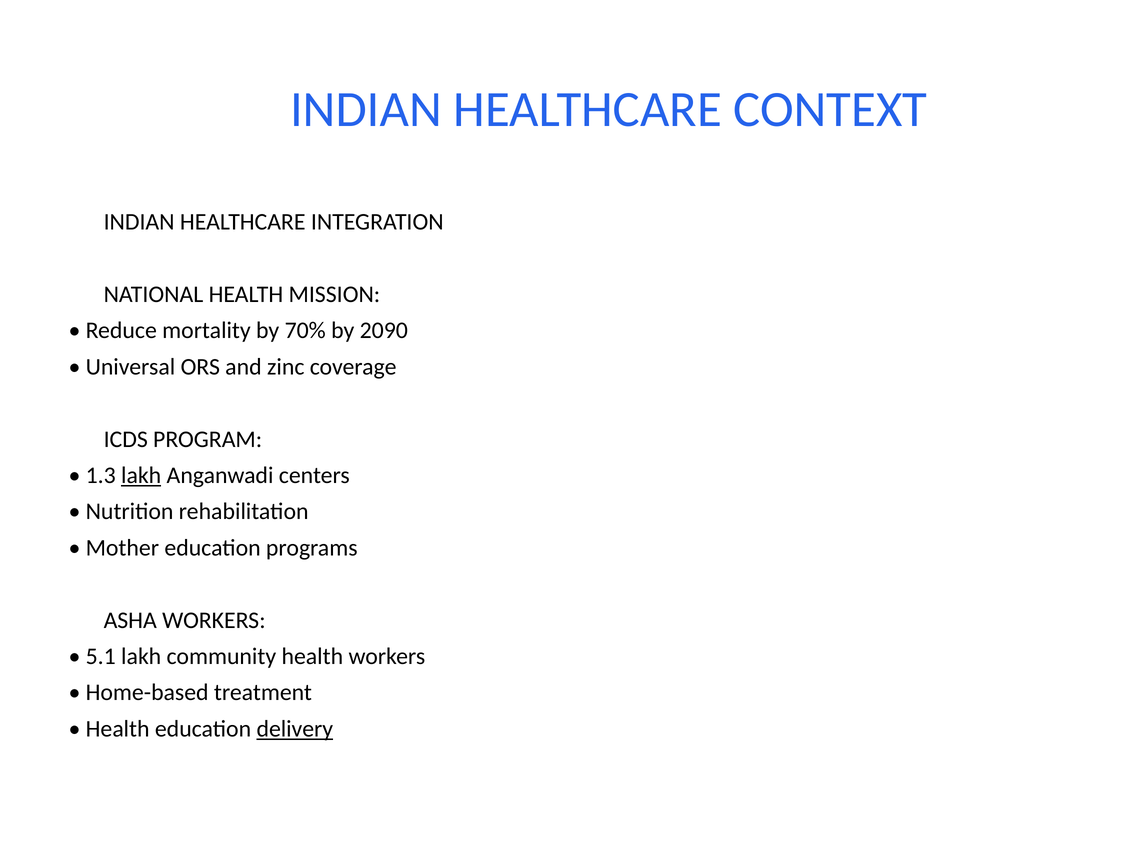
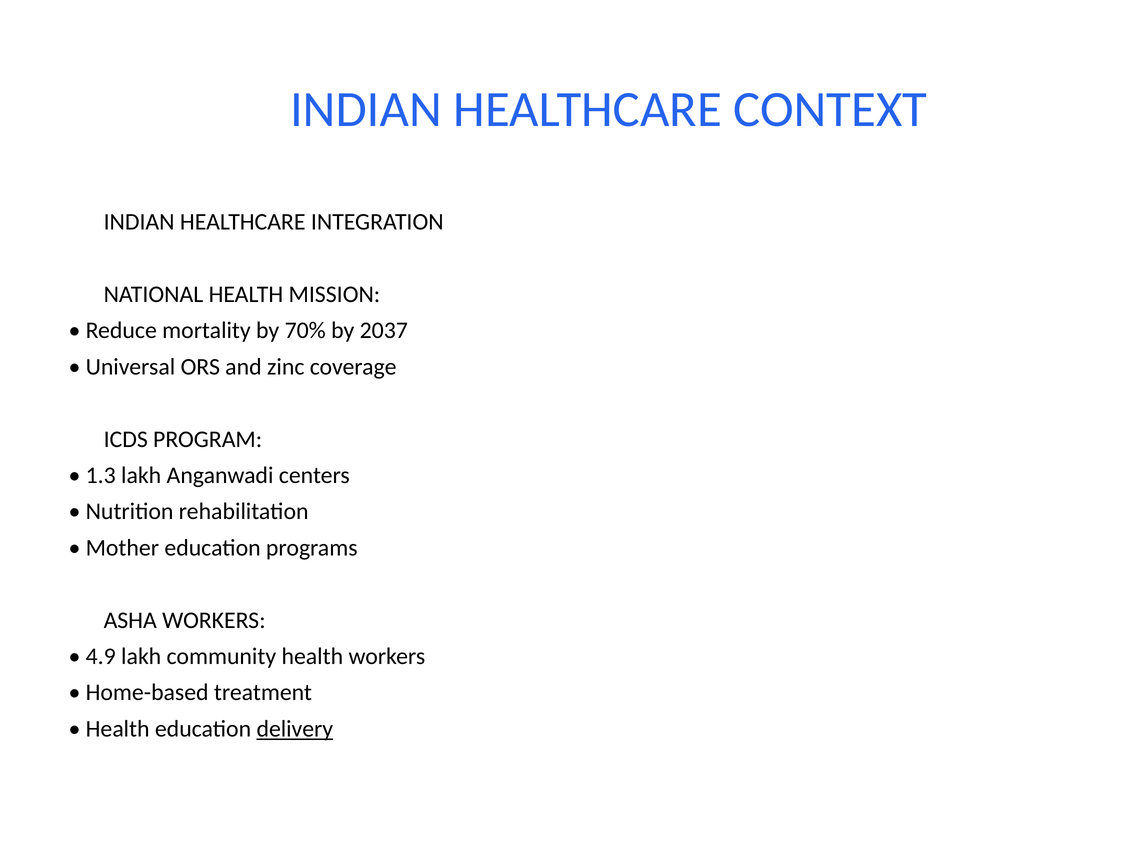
2090: 2090 -> 2037 (384, 330)
lakh underline: present -> none (141, 475)
5.1: 5.1 -> 4.9 (101, 656)
